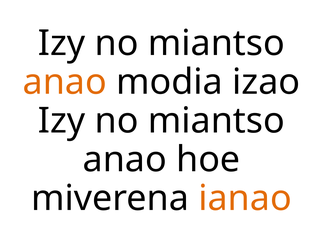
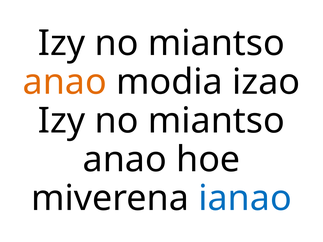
ianao colour: orange -> blue (245, 198)
